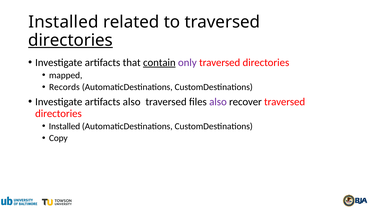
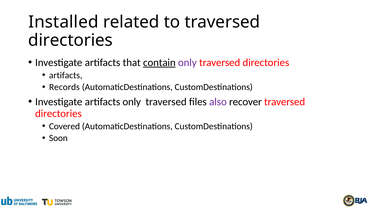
directories underline: present -> none (71, 40)
mapped: mapped -> artifacts (66, 75)
artifacts also: also -> only (132, 102)
Installed: Installed -> Covered (64, 126)
Copy: Copy -> Soon (58, 138)
